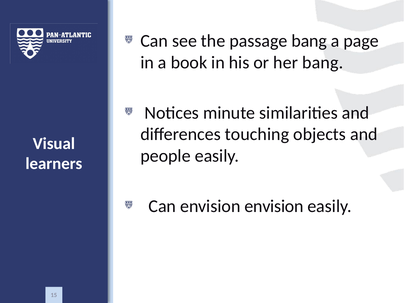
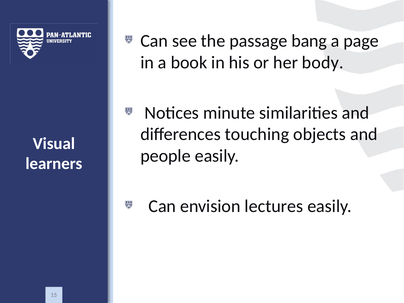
her bang: bang -> body (323, 63)
envision envision: envision -> lectures (274, 206)
